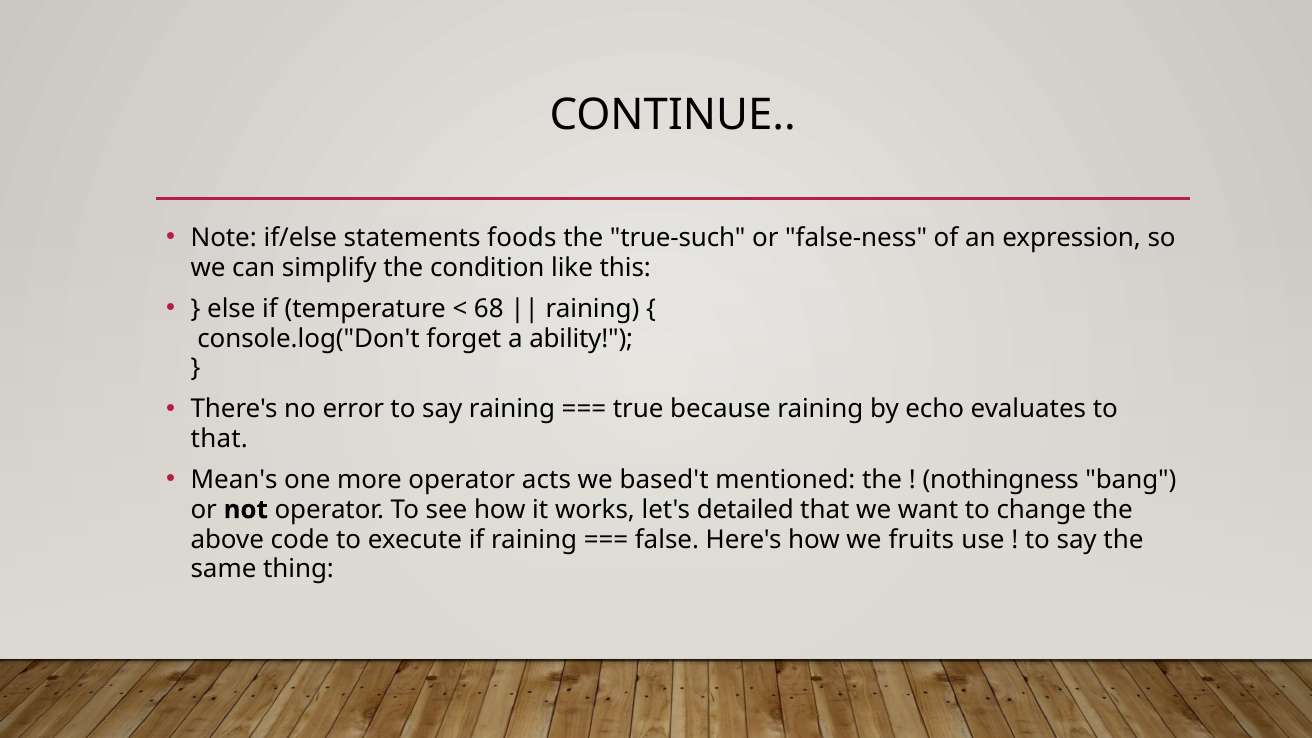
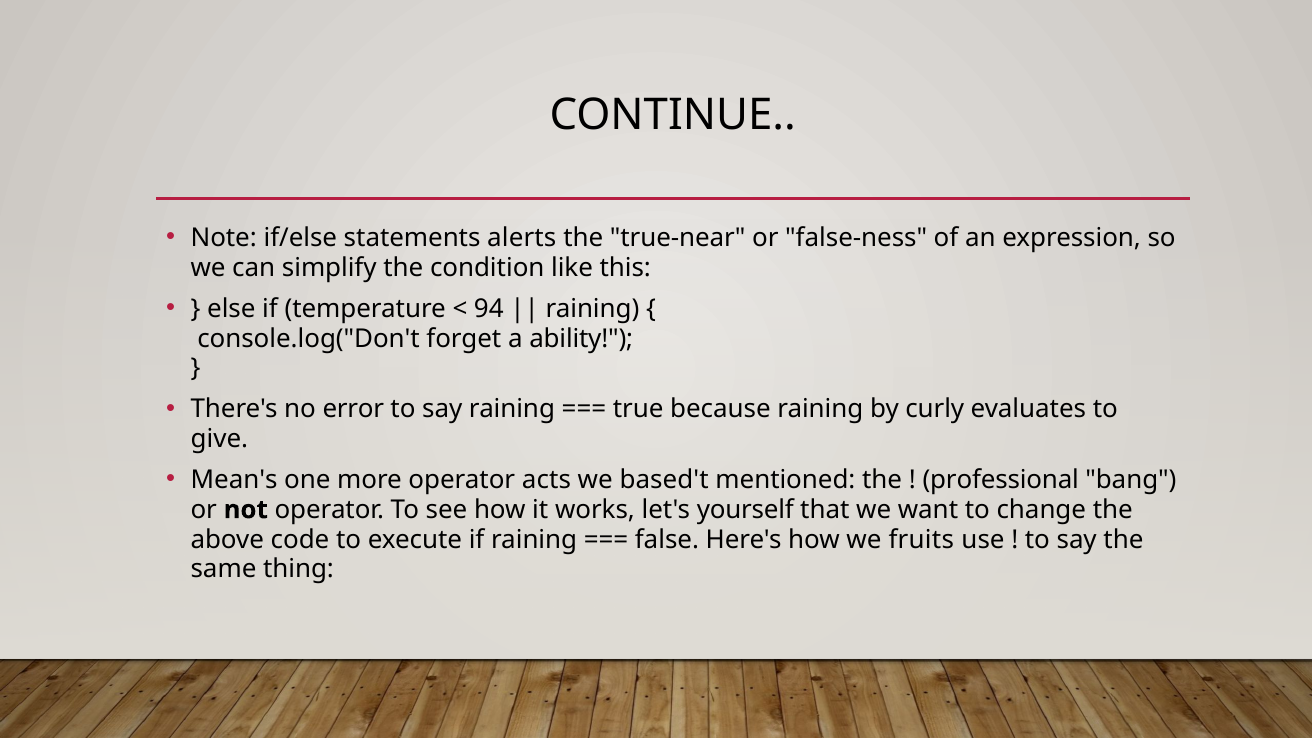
foods: foods -> alerts (522, 238)
true-such: true-such -> true-near (678, 238)
68: 68 -> 94 (489, 309)
echo: echo -> curly (935, 409)
that: that -> give (219, 439)
nothingness: nothingness -> professional (1001, 480)
detailed: detailed -> yourself (745, 510)
